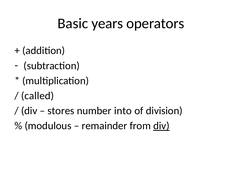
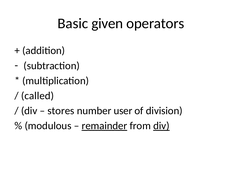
years: years -> given (107, 23)
into: into -> user (123, 111)
remainder underline: none -> present (104, 126)
